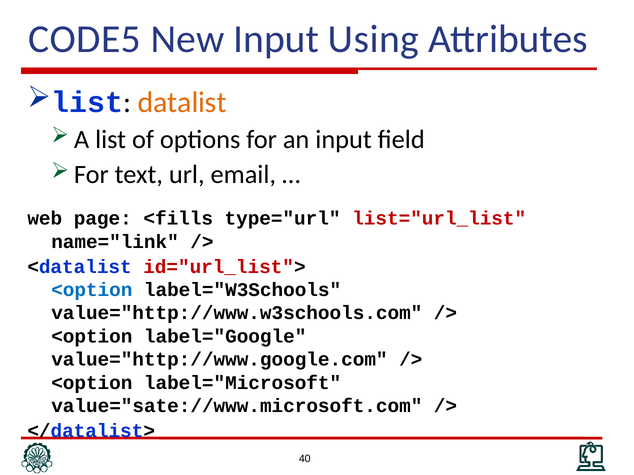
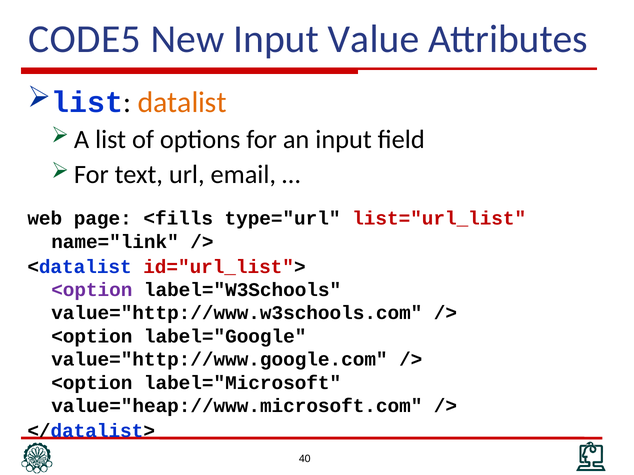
Using: Using -> Value (374, 39)
<option colour: blue -> purple (92, 290)
value="sate://www.microsoft.com: value="sate://www.microsoft.com -> value="heap://www.microsoft.com (237, 406)
